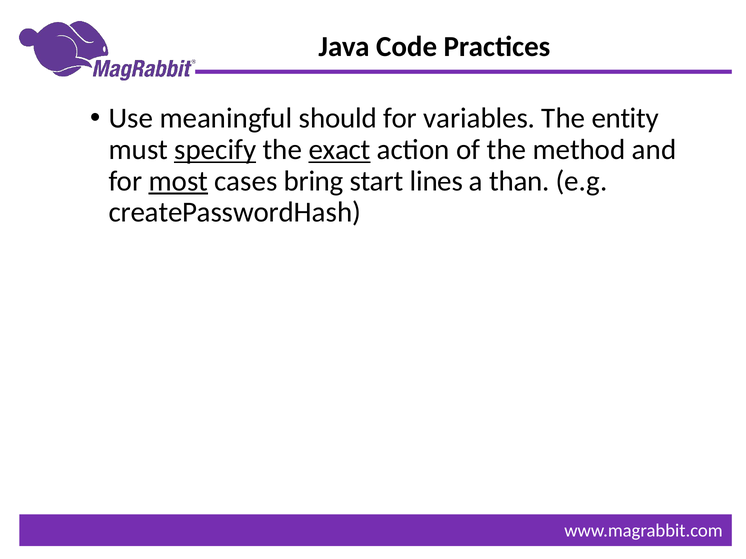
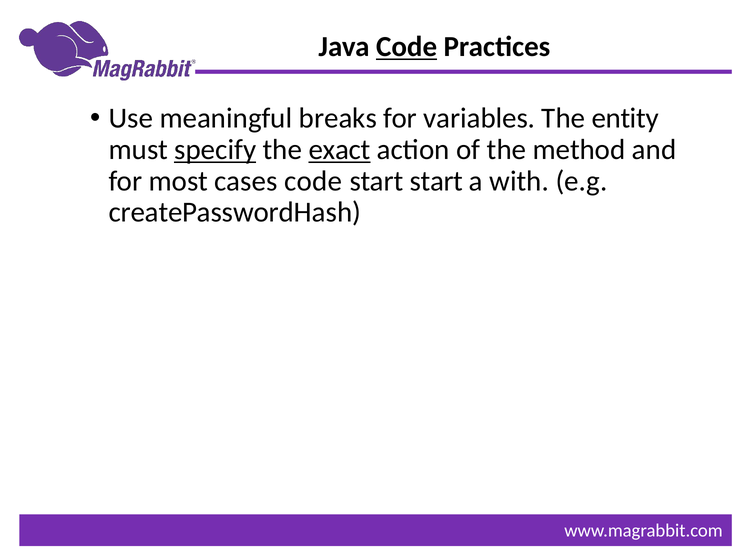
Code underline: none -> present (407, 47)
should: should -> breaks (338, 119)
most underline: present -> none (178, 181)
cases bring: bring -> code (313, 181)
start lines: lines -> start (436, 181)
than: than -> with (519, 181)
